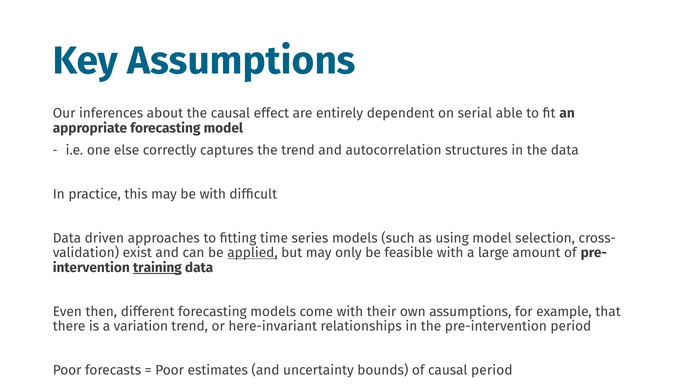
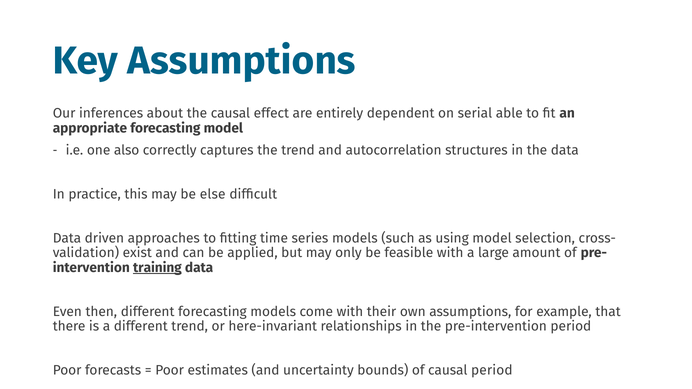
else: else -> also (127, 150)
be with: with -> else (213, 194)
applied underline: present -> none (252, 253)
a variation: variation -> different (141, 327)
